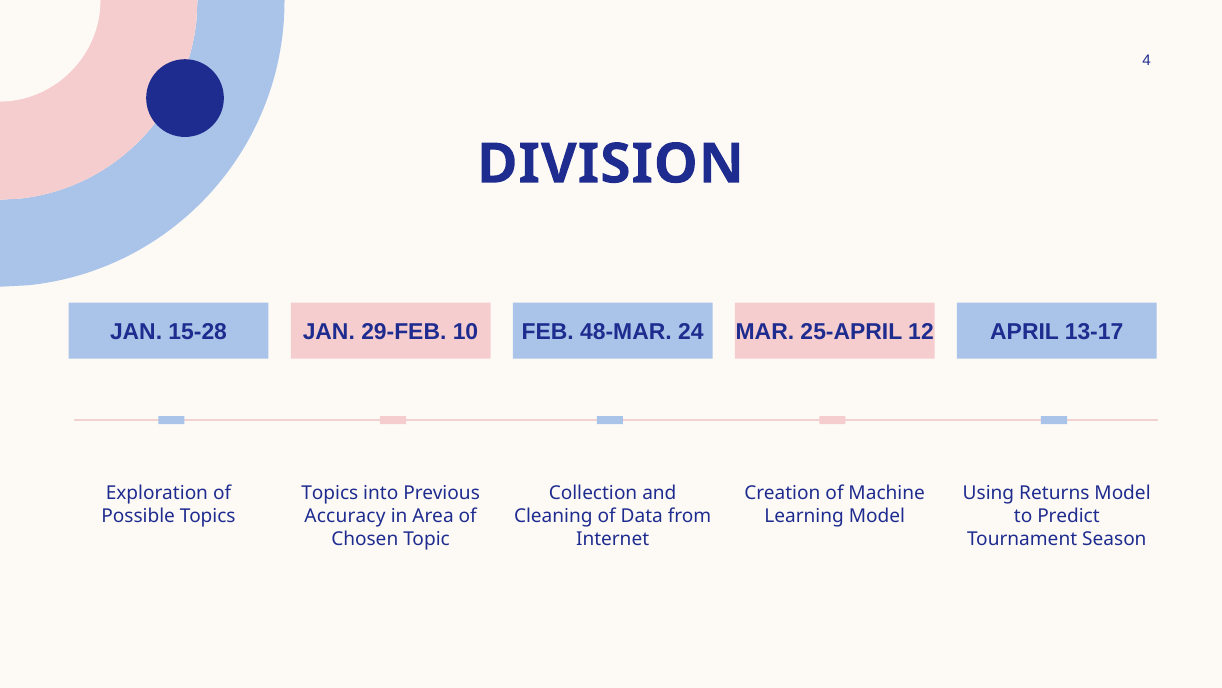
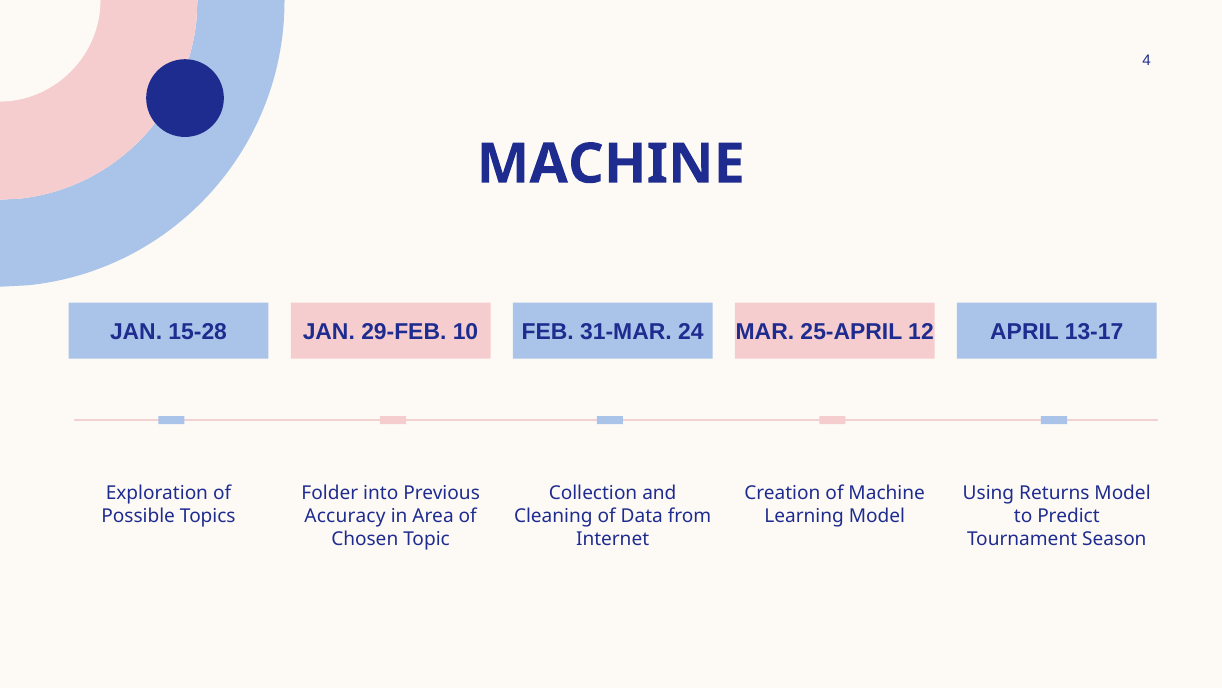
DIVISION: DIVISION -> MACHINE (611, 164)
48-MAR: 48-MAR -> 31-MAR (626, 332)
Topics: Topics -> Folder (330, 493)
